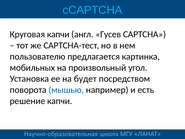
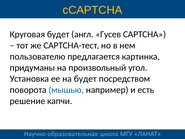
cCAPTCHA colour: light blue -> yellow (92, 10)
Круговая капчи: капчи -> будет (58, 34)
мобильных: мобильных -> придуманы (32, 68)
